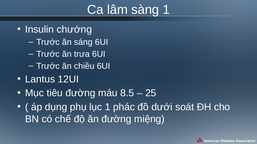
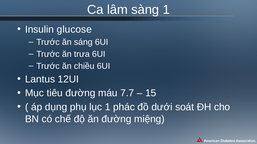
chướng: chướng -> glucose (74, 30)
8.5: 8.5 -> 7.7 (127, 93)
25: 25 -> 15 (151, 93)
